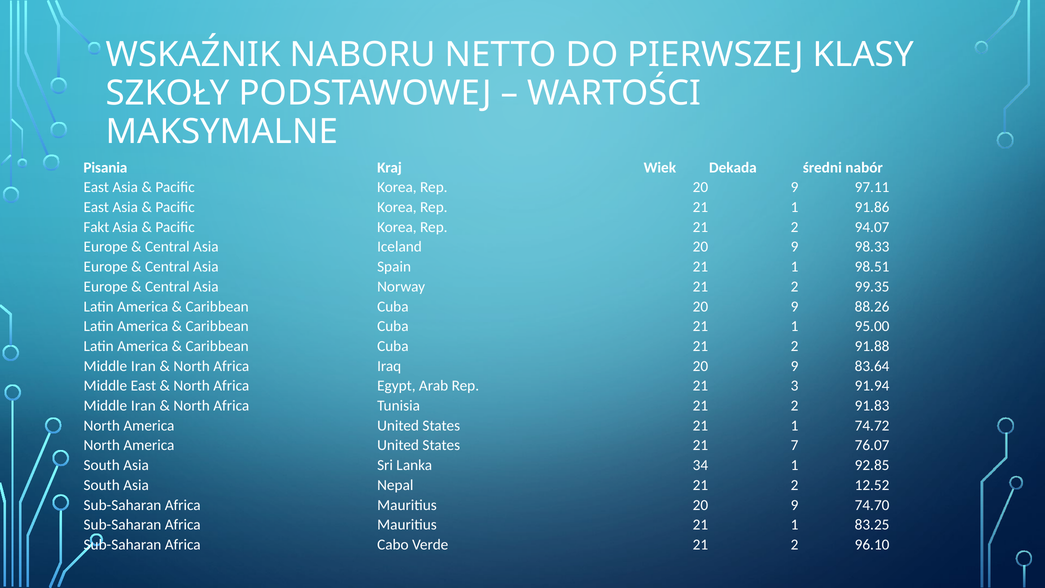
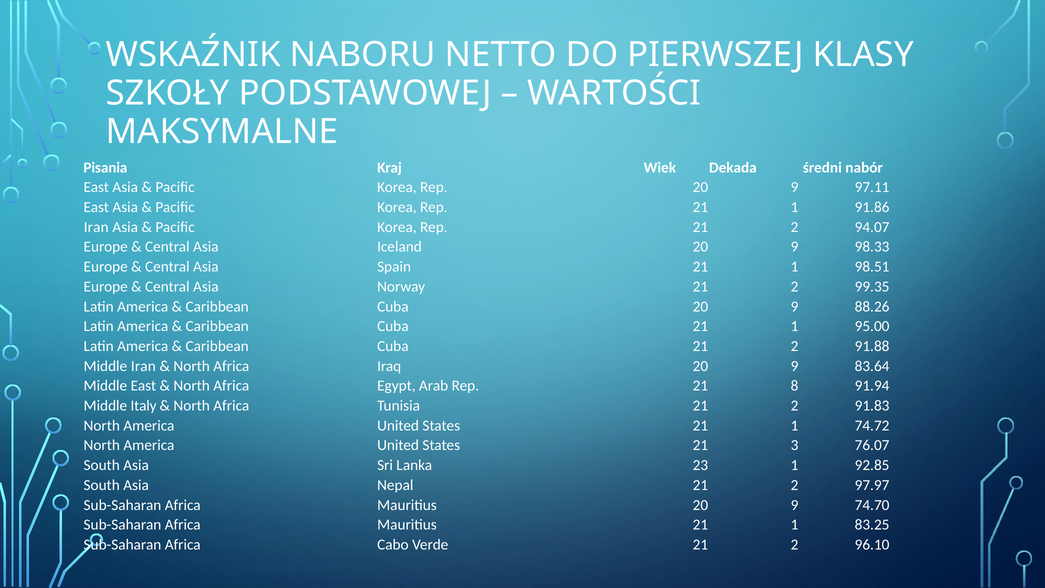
Fakt: Fakt -> Iran (96, 227)
3: 3 -> 8 (795, 386)
Iran: Iran -> Italy (144, 406)
7: 7 -> 3 (795, 445)
34: 34 -> 23 (700, 465)
12.52: 12.52 -> 97.97 (872, 485)
